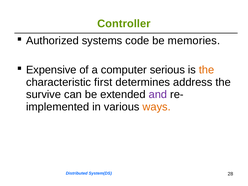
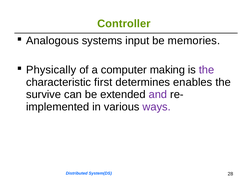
Authorized: Authorized -> Analogous (52, 41)
code: code -> input (137, 41)
Expensive: Expensive -> Physically (51, 70)
serious: serious -> making (167, 70)
the colour: orange -> purple (207, 70)
address: address -> enables (193, 82)
ways colour: orange -> purple (157, 107)
